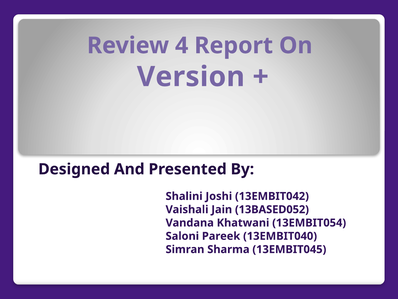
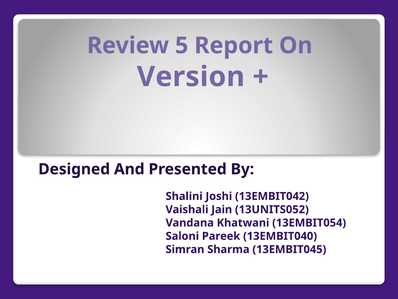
4: 4 -> 5 (182, 45)
13BASED052: 13BASED052 -> 13UNITS052 (272, 209)
